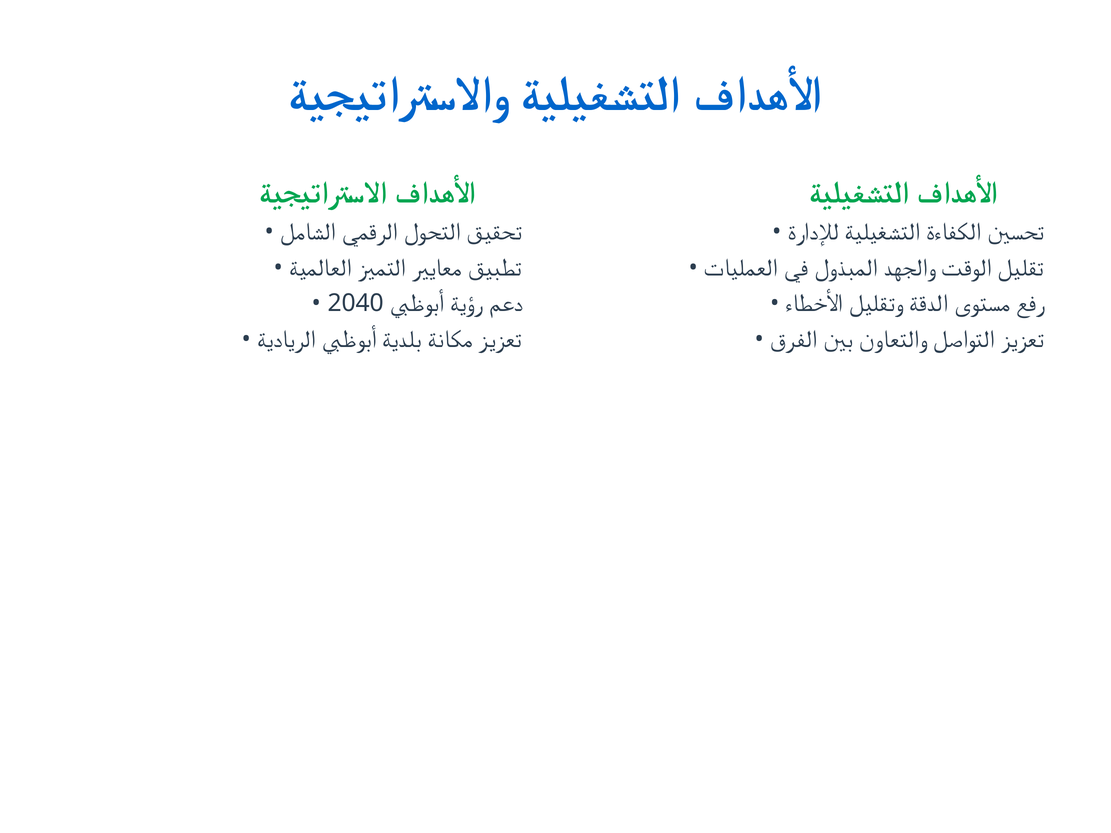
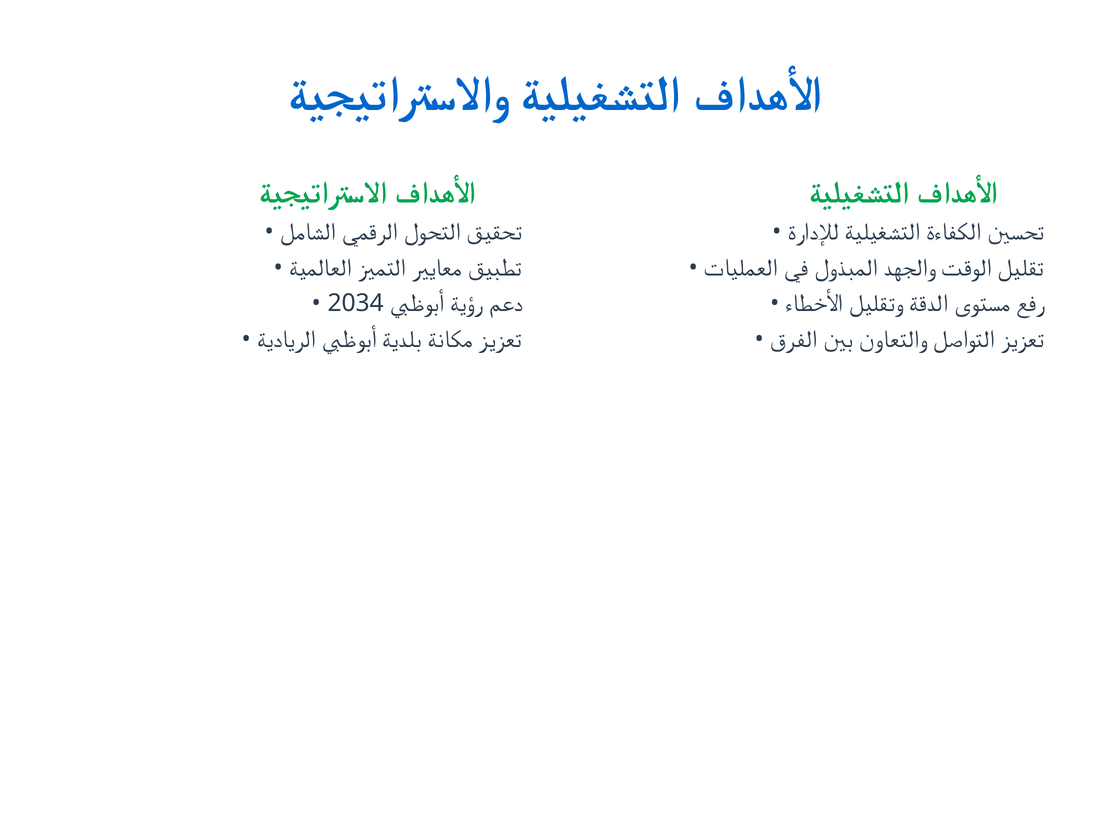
2040: 2040 -> 2034 (356, 303)
